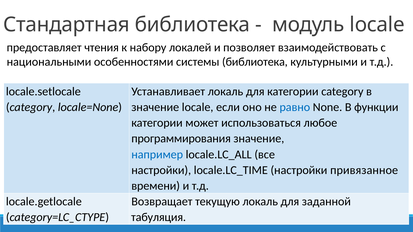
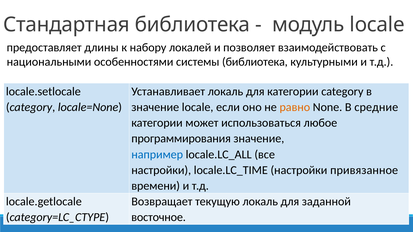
чтения: чтения -> длины (101, 47)
равно colour: blue -> orange (295, 107)
функции: функции -> средние (376, 107)
табуляция: табуляция -> восточное (159, 218)
